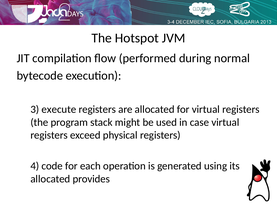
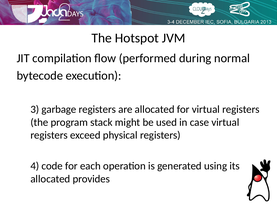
execute: execute -> garbage (59, 109)
